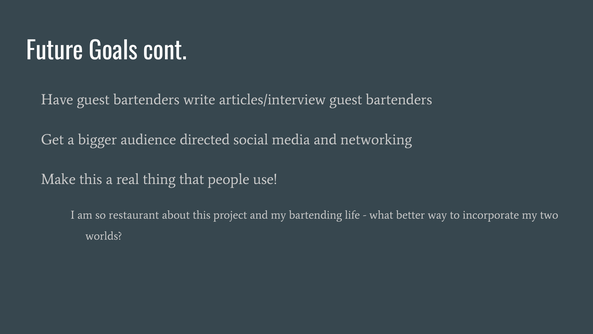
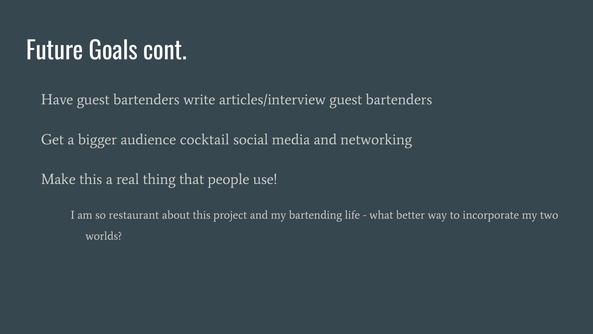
directed: directed -> cocktail (205, 139)
